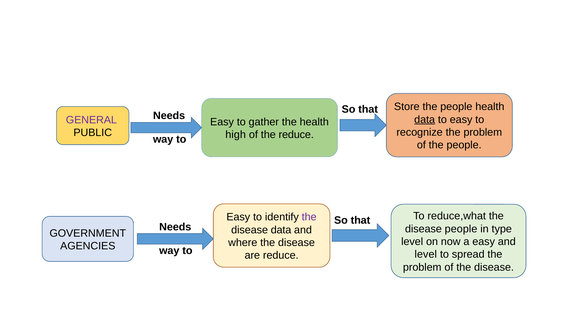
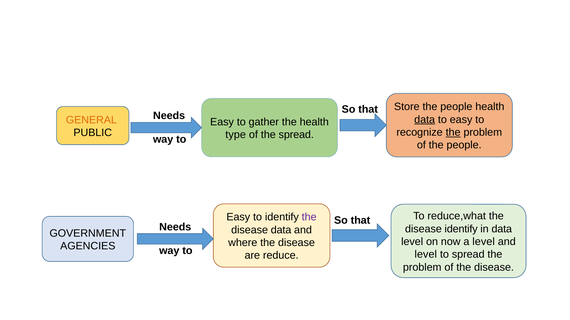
GENERAL colour: purple -> orange (91, 120)
the underline: none -> present (453, 133)
high: high -> type (236, 135)
the reduce: reduce -> spread (296, 135)
disease people: people -> identify (461, 229)
in type: type -> data (502, 229)
a easy: easy -> level (484, 242)
